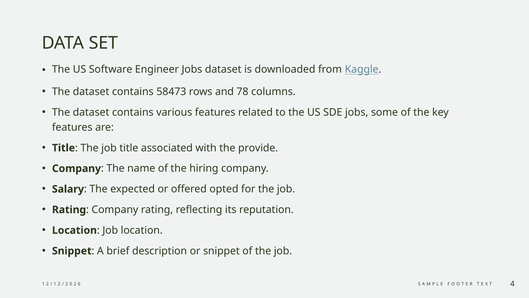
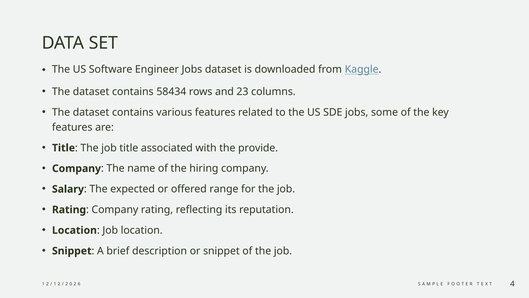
58473: 58473 -> 58434 (171, 92)
78: 78 -> 23 (242, 92)
opted: opted -> range (224, 189)
